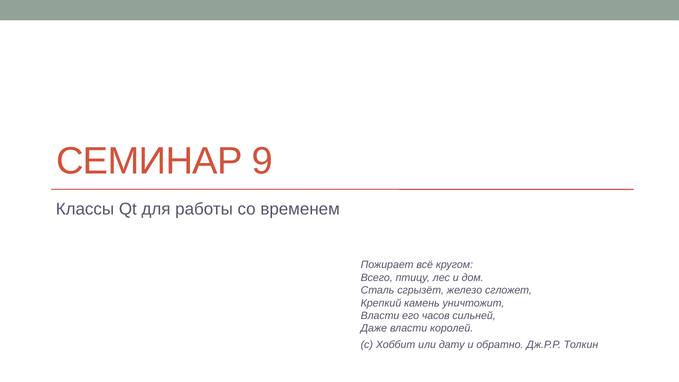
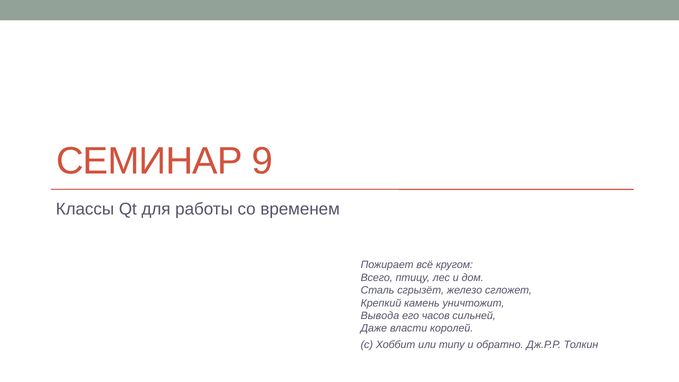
Власти: Власти -> Вывода (380, 316)
дату: дату -> типу (452, 345)
